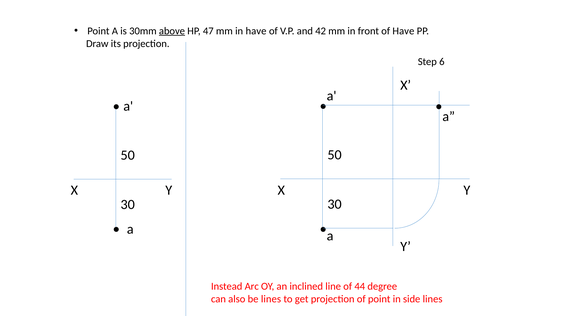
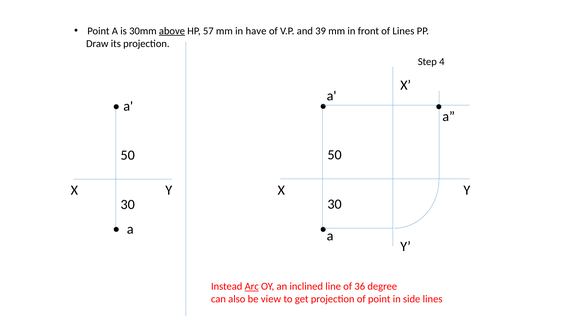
47: 47 -> 57 (208, 31)
42: 42 -> 39 (321, 31)
of Have: Have -> Lines (403, 31)
6: 6 -> 4 (442, 62)
Arc underline: none -> present (252, 286)
44: 44 -> 36 (360, 286)
be lines: lines -> view (271, 299)
